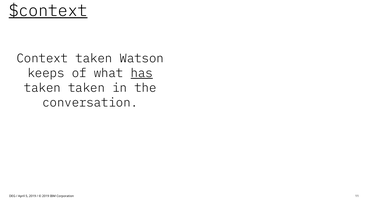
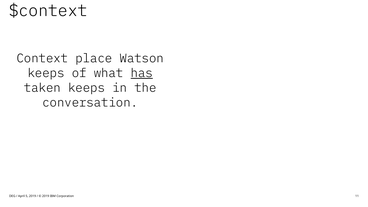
$context underline: present -> none (48, 11)
Context taken: taken -> place (94, 58)
taken taken: taken -> keeps (87, 88)
